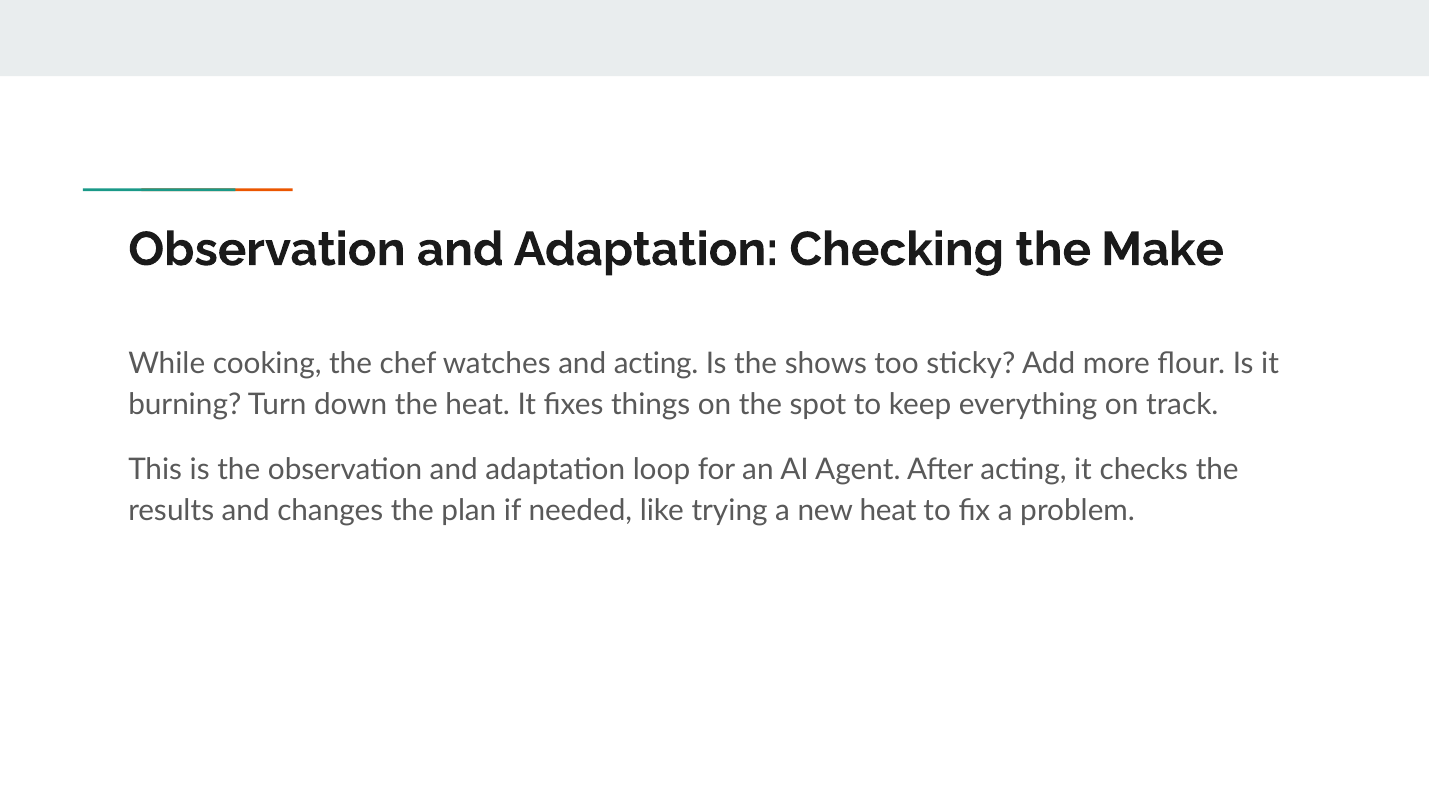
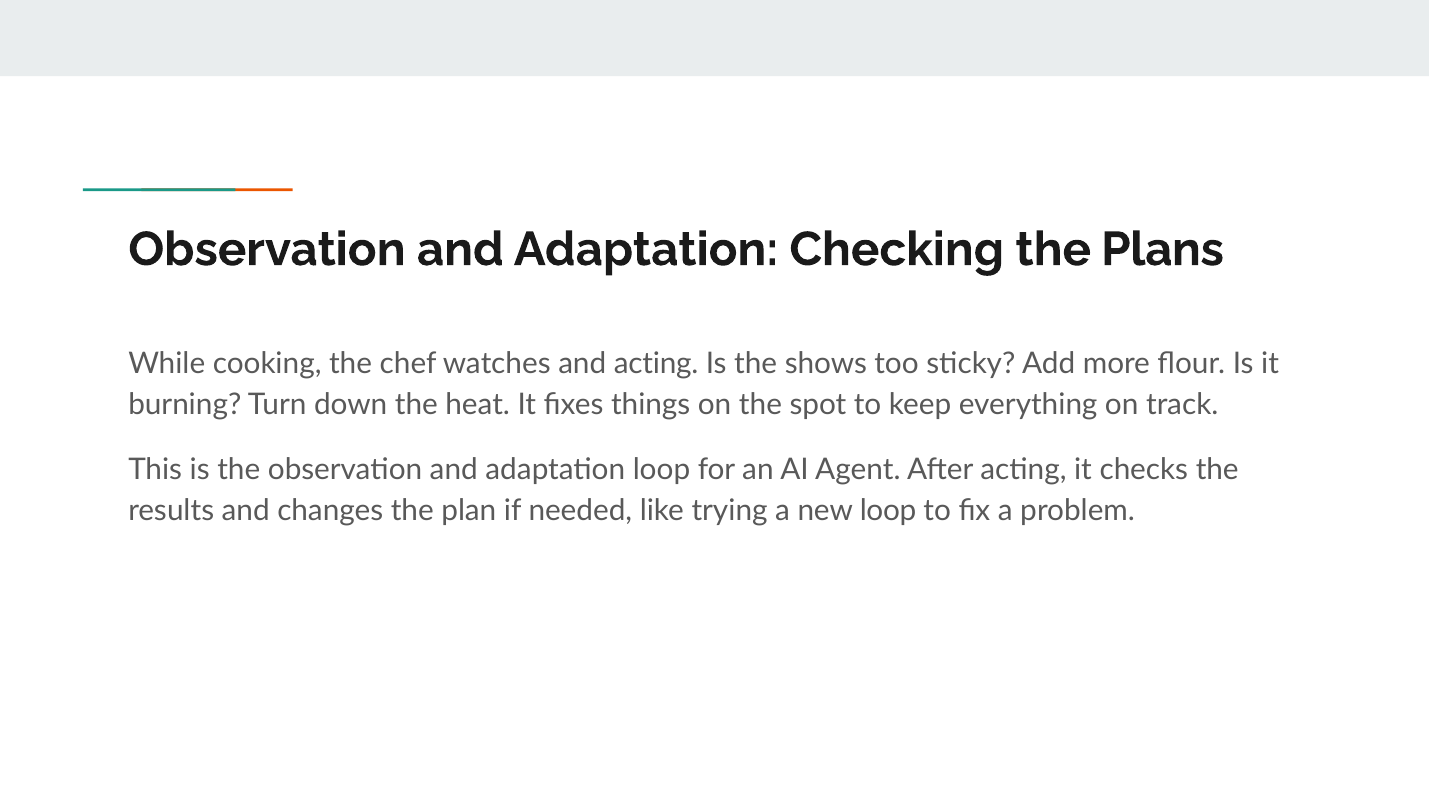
Make: Make -> Plans (1163, 249)
new heat: heat -> loop (888, 511)
